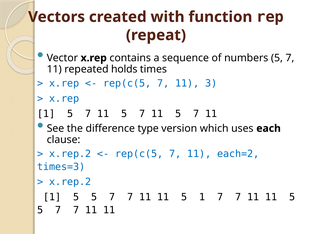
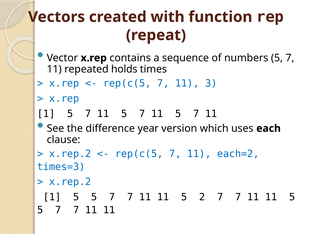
type: type -> year (148, 128)
5 1: 1 -> 2 (202, 197)
